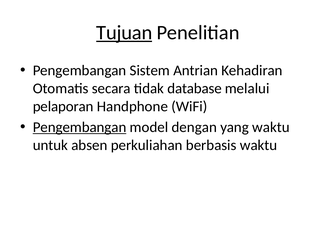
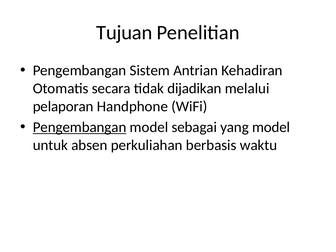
Tujuan underline: present -> none (124, 33)
database: database -> dijadikan (194, 88)
dengan: dengan -> sebagai (194, 127)
yang waktu: waktu -> model (271, 127)
